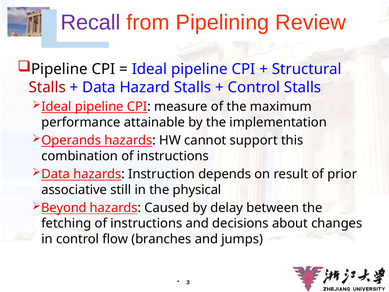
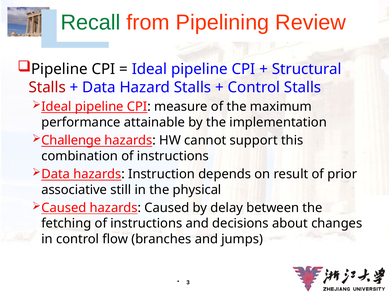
Recall colour: purple -> green (91, 22)
Operands: Operands -> Challenge (71, 140)
Beyond: Beyond -> Caused (64, 208)
